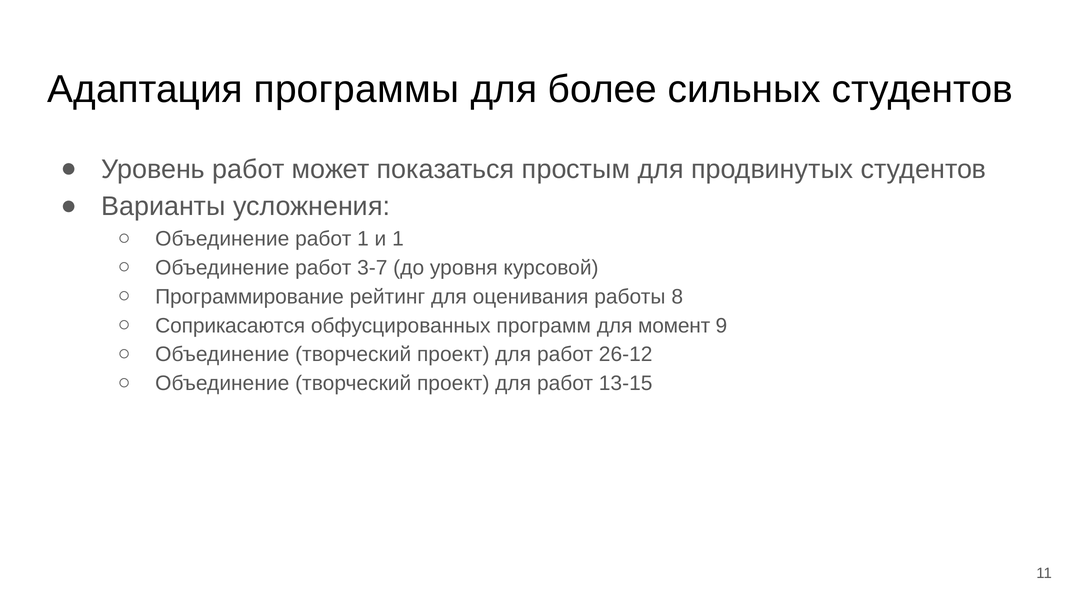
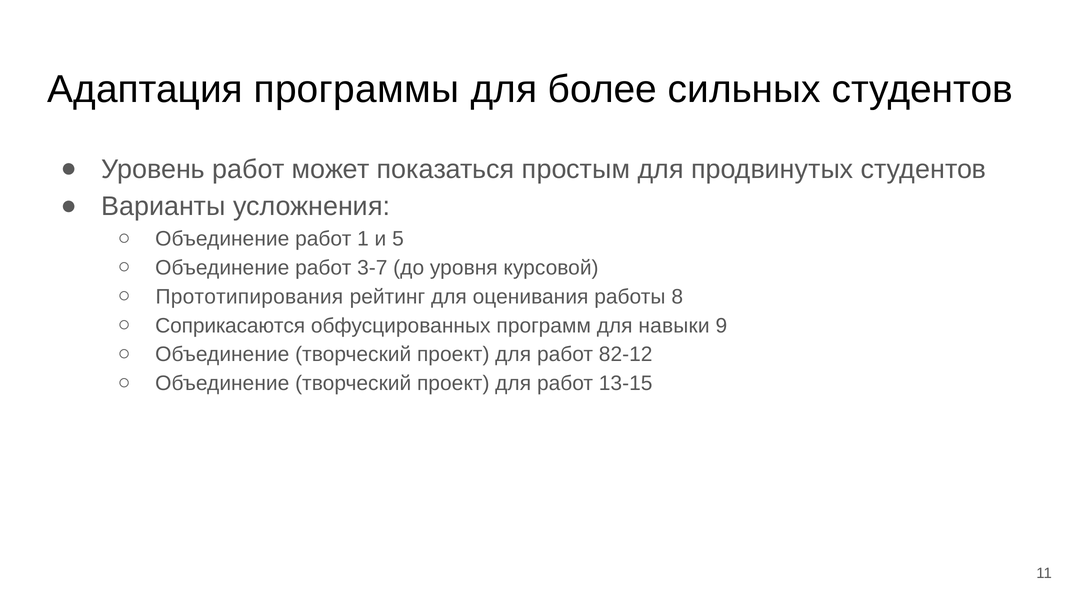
и 1: 1 -> 5 (398, 239)
Программирование: Программирование -> Прототипирования (249, 297)
момент: момент -> навыки (674, 326)
26-12: 26-12 -> 82-12 (626, 354)
